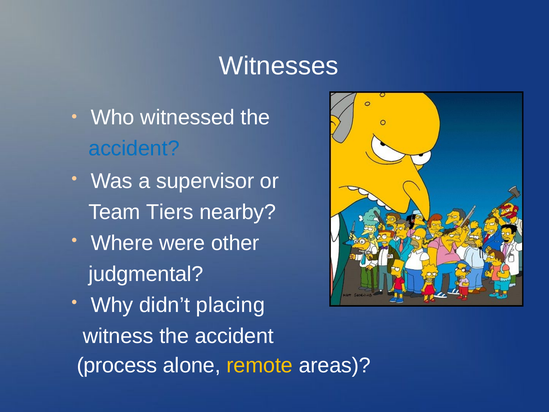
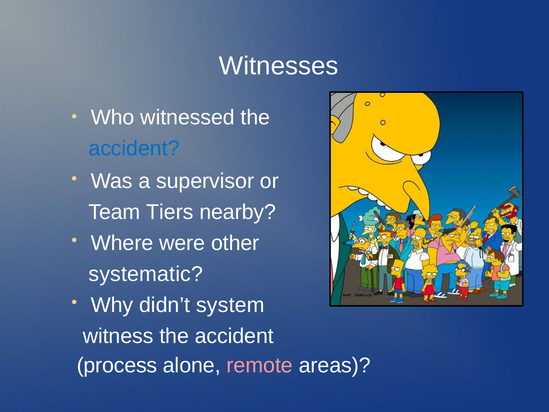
judgmental: judgmental -> systematic (146, 274)
placing: placing -> system (230, 305)
remote colour: yellow -> pink (260, 365)
